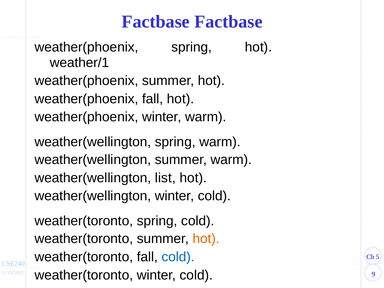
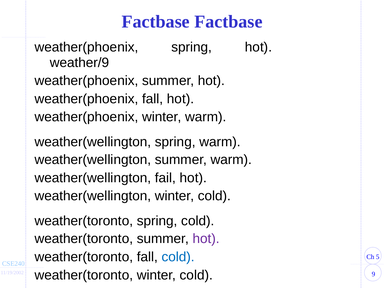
weather/1: weather/1 -> weather/9 (80, 63)
list: list -> fail (165, 178)
hot colour: orange -> purple (206, 239)
